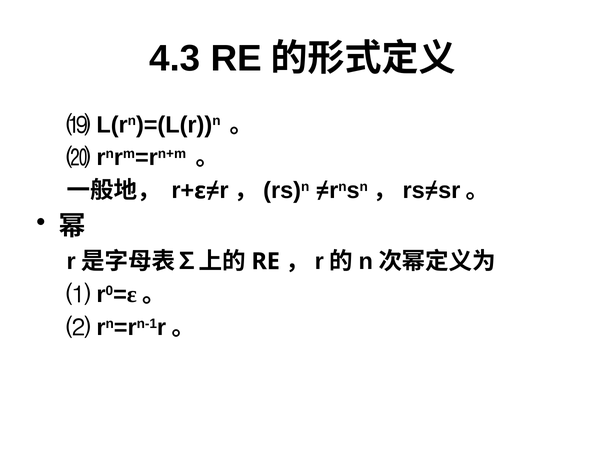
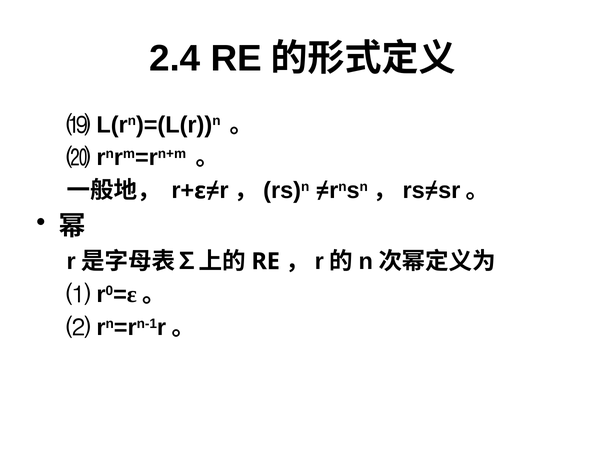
4.3: 4.3 -> 2.4 (175, 59)
